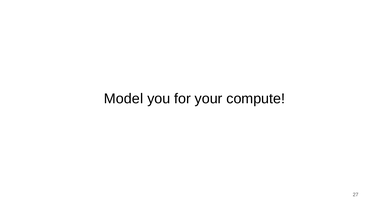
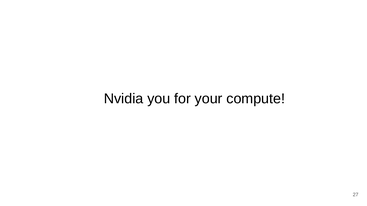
Model: Model -> Nvidia (124, 99)
